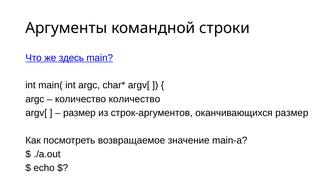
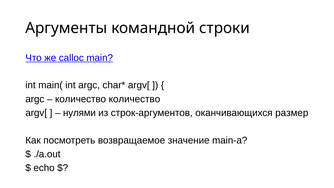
здесь: здесь -> calloc (71, 58)
размер: размер -> нулями (79, 113)
